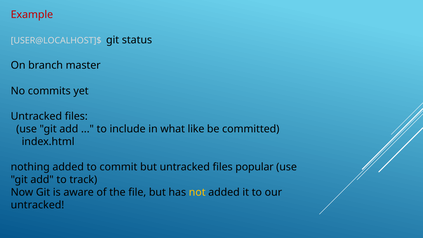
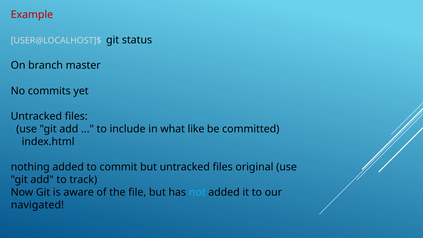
popular: popular -> original (254, 167)
not colour: yellow -> light blue (197, 192)
untracked: untracked -> navigated (37, 205)
